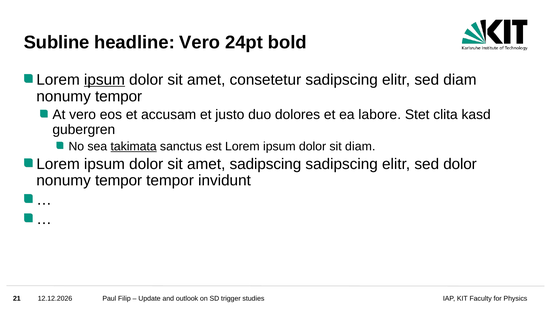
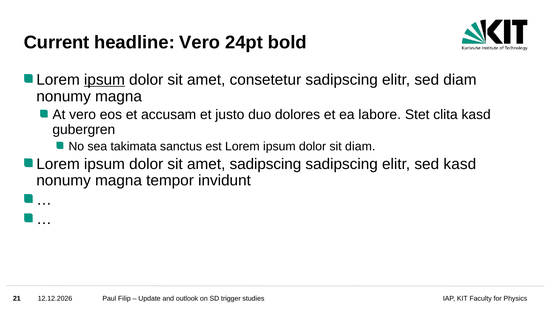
Subline: Subline -> Current (57, 43)
tempor: tempor -> magna (119, 96)
takimata underline: present -> none (134, 146)
sed dolor: dolor -> kasd (460, 164)
tempor: tempor -> magna (119, 181)
